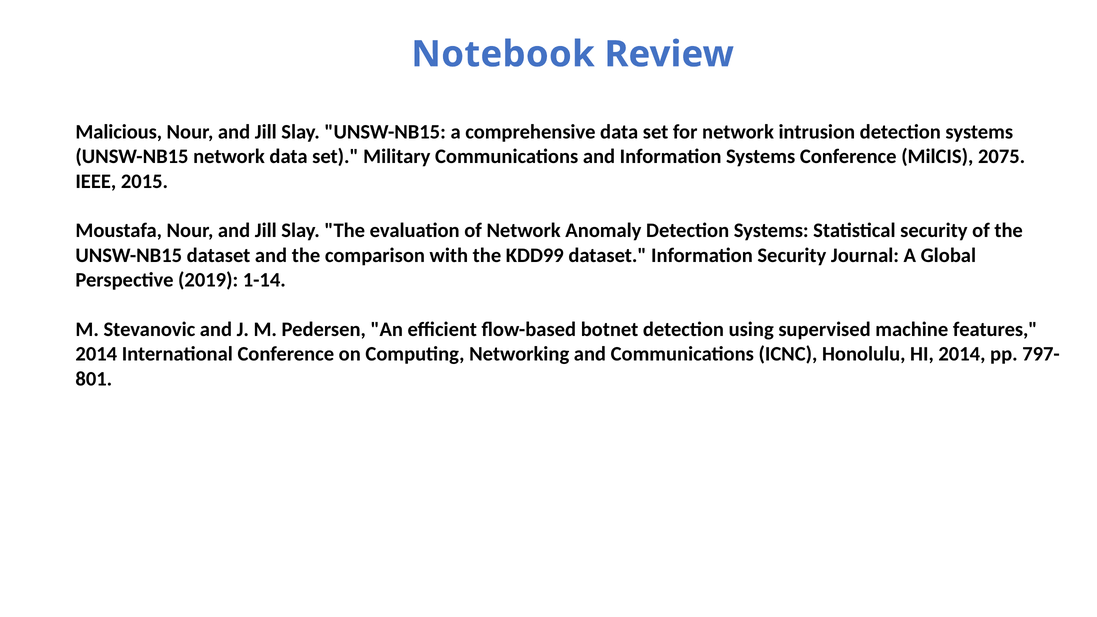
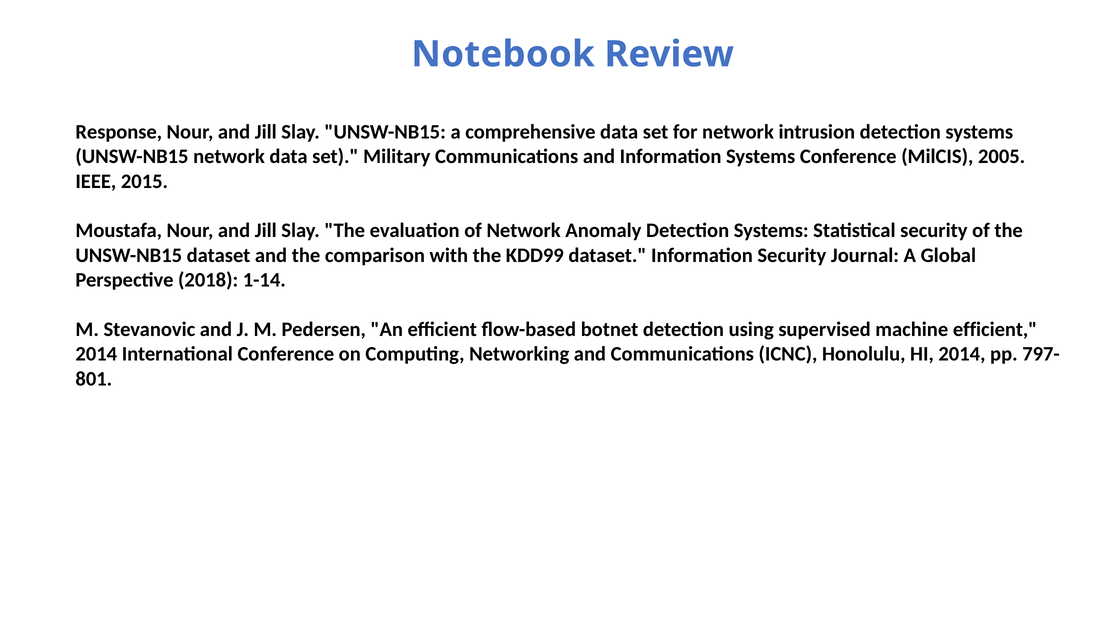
Malicious: Malicious -> Response (119, 132)
2075: 2075 -> 2005 (1002, 157)
2019: 2019 -> 2018 (208, 280)
machine features: features -> efficient (995, 329)
